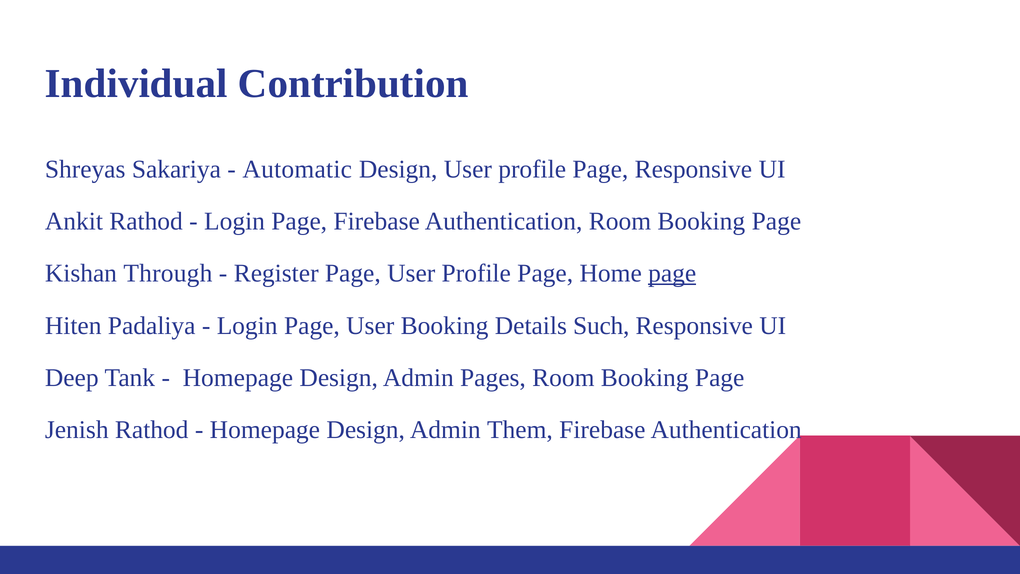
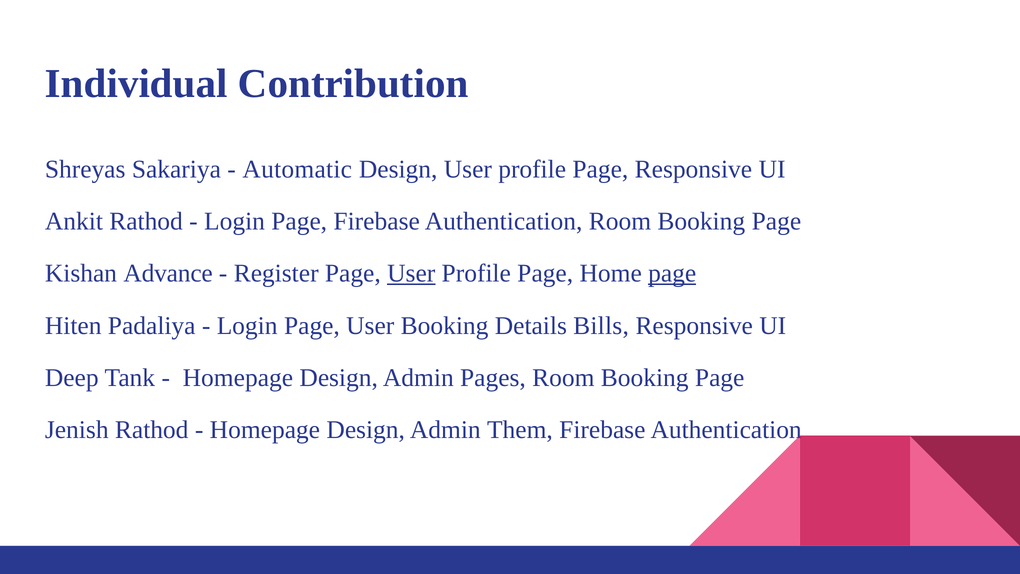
Through: Through -> Advance (168, 273)
User underline: none -> present (411, 273)
Such: Such -> Bills (601, 326)
